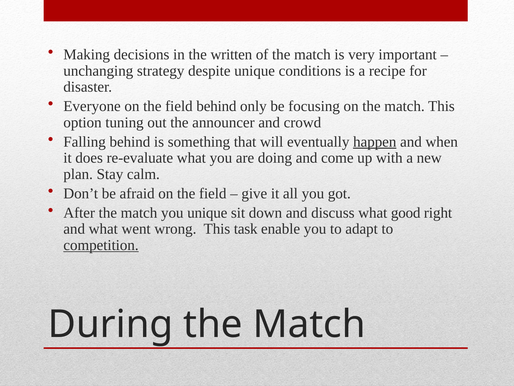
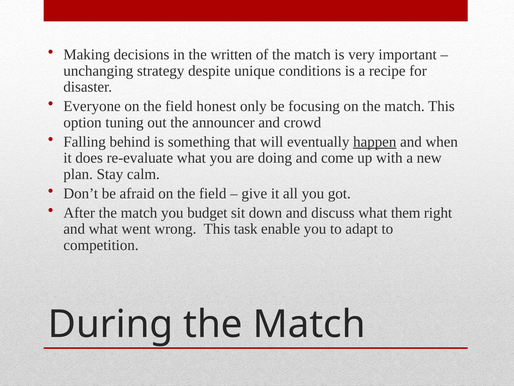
field behind: behind -> honest (216, 106)
you unique: unique -> budget (207, 213)
good: good -> them (406, 213)
competition underline: present -> none (101, 245)
